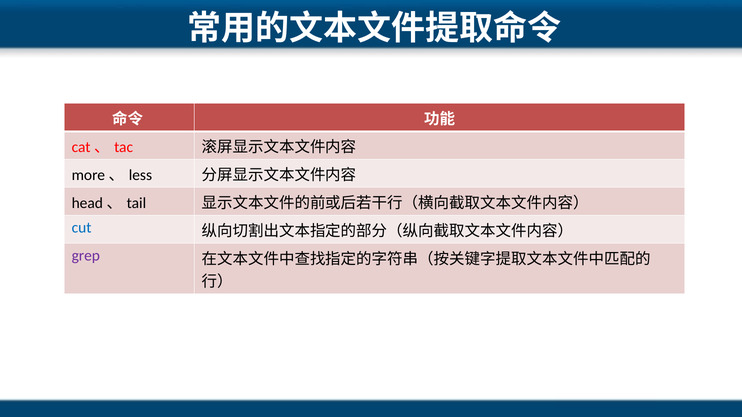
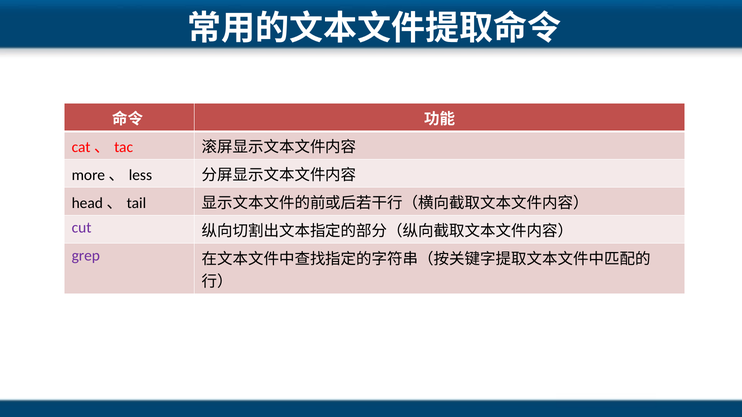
cut colour: blue -> purple (82, 228)
